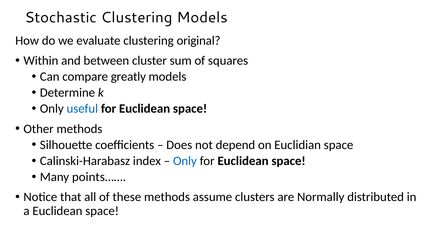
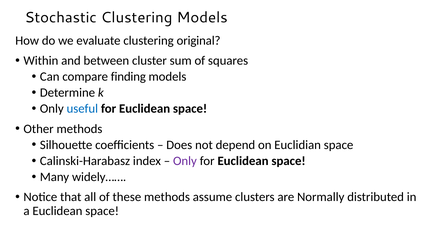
greatly: greatly -> finding (128, 77)
Only colour: blue -> purple (185, 161)
points……: points…… -> widely…… (99, 177)
